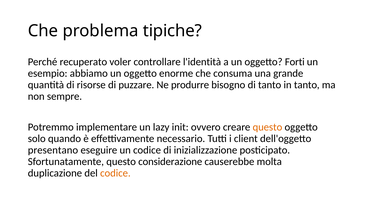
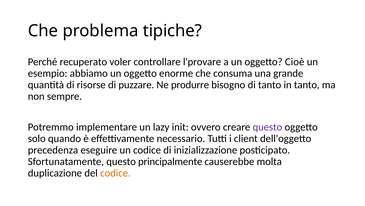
l'identità: l'identità -> l'provare (202, 62)
Forti: Forti -> Cioè (295, 62)
questo colour: orange -> purple (267, 127)
presentano: presentano -> precedenza (53, 150)
considerazione: considerazione -> principalmente (170, 161)
